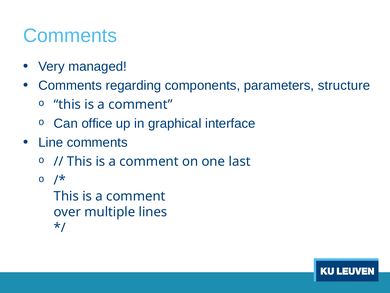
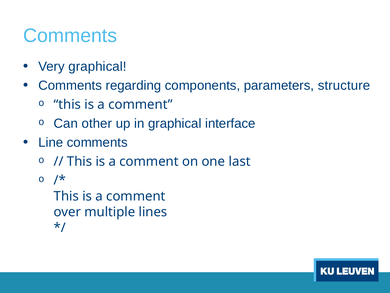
Very managed: managed -> graphical (98, 66)
office: office -> other (97, 123)
